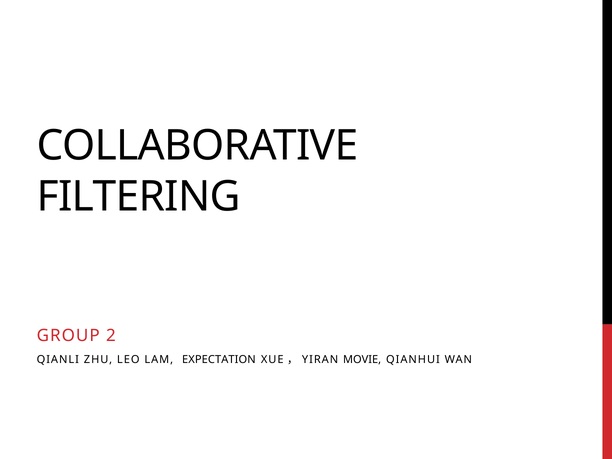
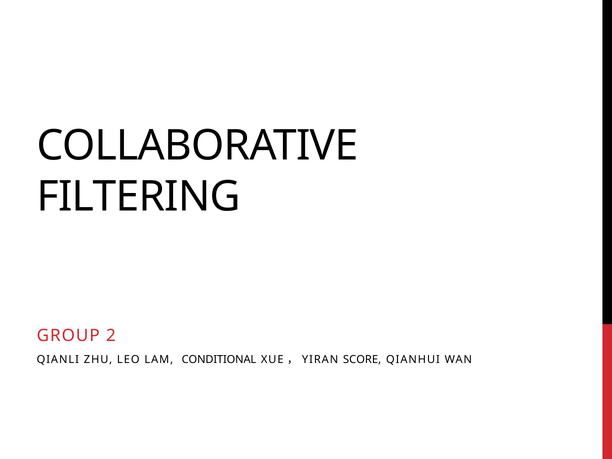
EXPECTATION: EXPECTATION -> CONDITIONAL (219, 359)
MOVIE: MOVIE -> SCORE (362, 359)
